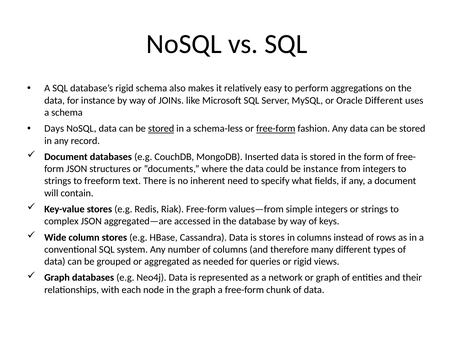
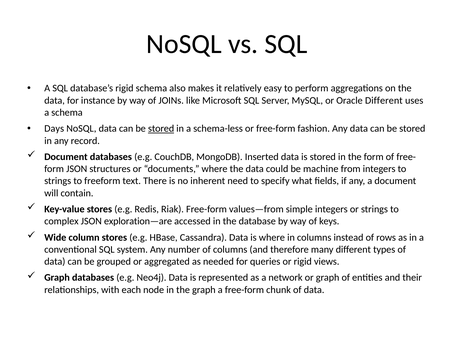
free-form underline: present -> none (276, 129)
be instance: instance -> machine (321, 169)
aggregated—are: aggregated—are -> exploration—are (138, 222)
is stores: stores -> where (272, 238)
